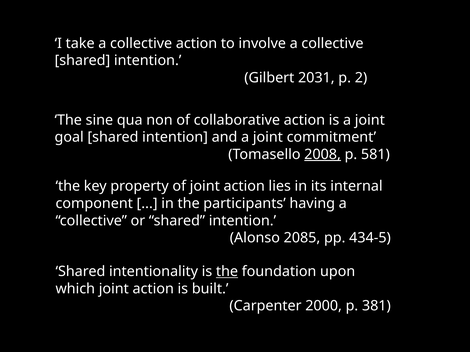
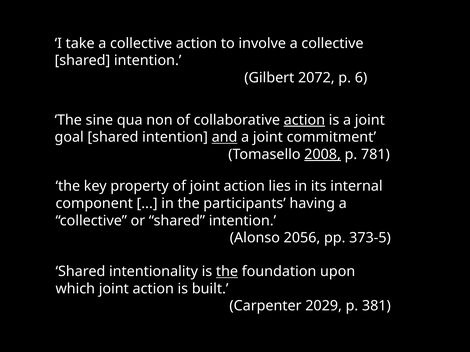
2031: 2031 -> 2072 (316, 78)
2: 2 -> 6 (361, 78)
action underline: none -> present (304, 120)
and underline: none -> present (225, 137)
581: 581 -> 781 (375, 155)
2085: 2085 -> 2056 (302, 238)
434-5: 434-5 -> 373-5 (370, 238)
2000: 2000 -> 2029 (324, 306)
